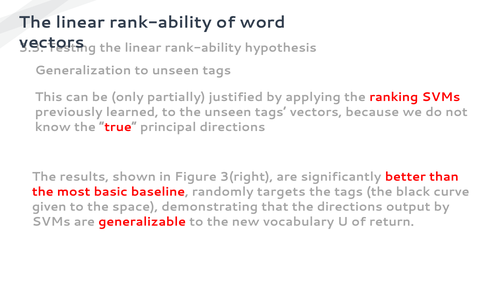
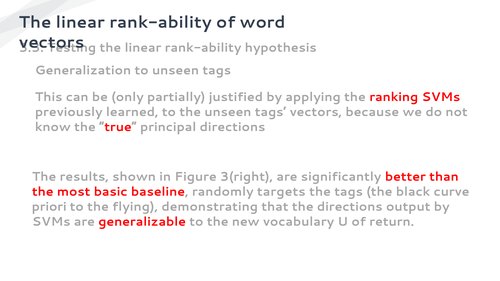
given: given -> priori (49, 207)
space: space -> flying (135, 207)
